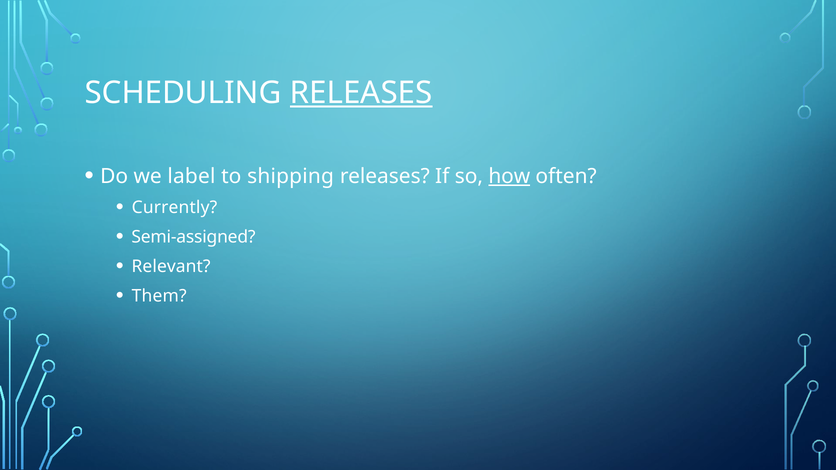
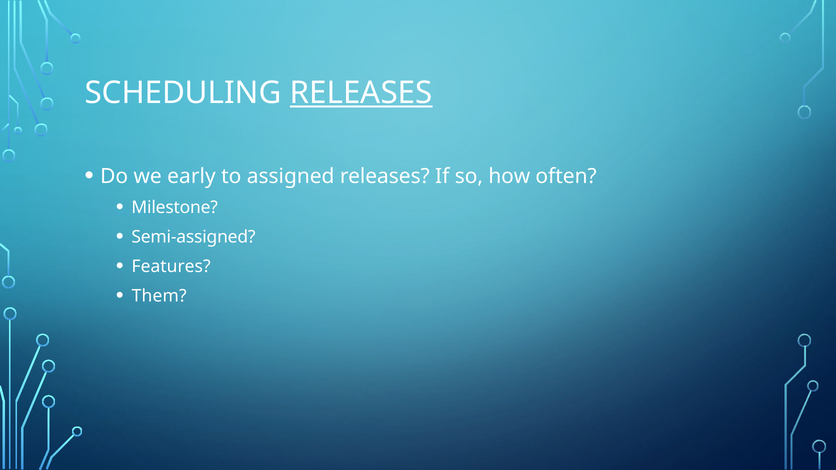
label: label -> early (191, 176)
shipping: shipping -> assigned (291, 176)
how underline: present -> none (509, 176)
Currently: Currently -> Milestone (175, 208)
Relevant: Relevant -> Features (171, 267)
